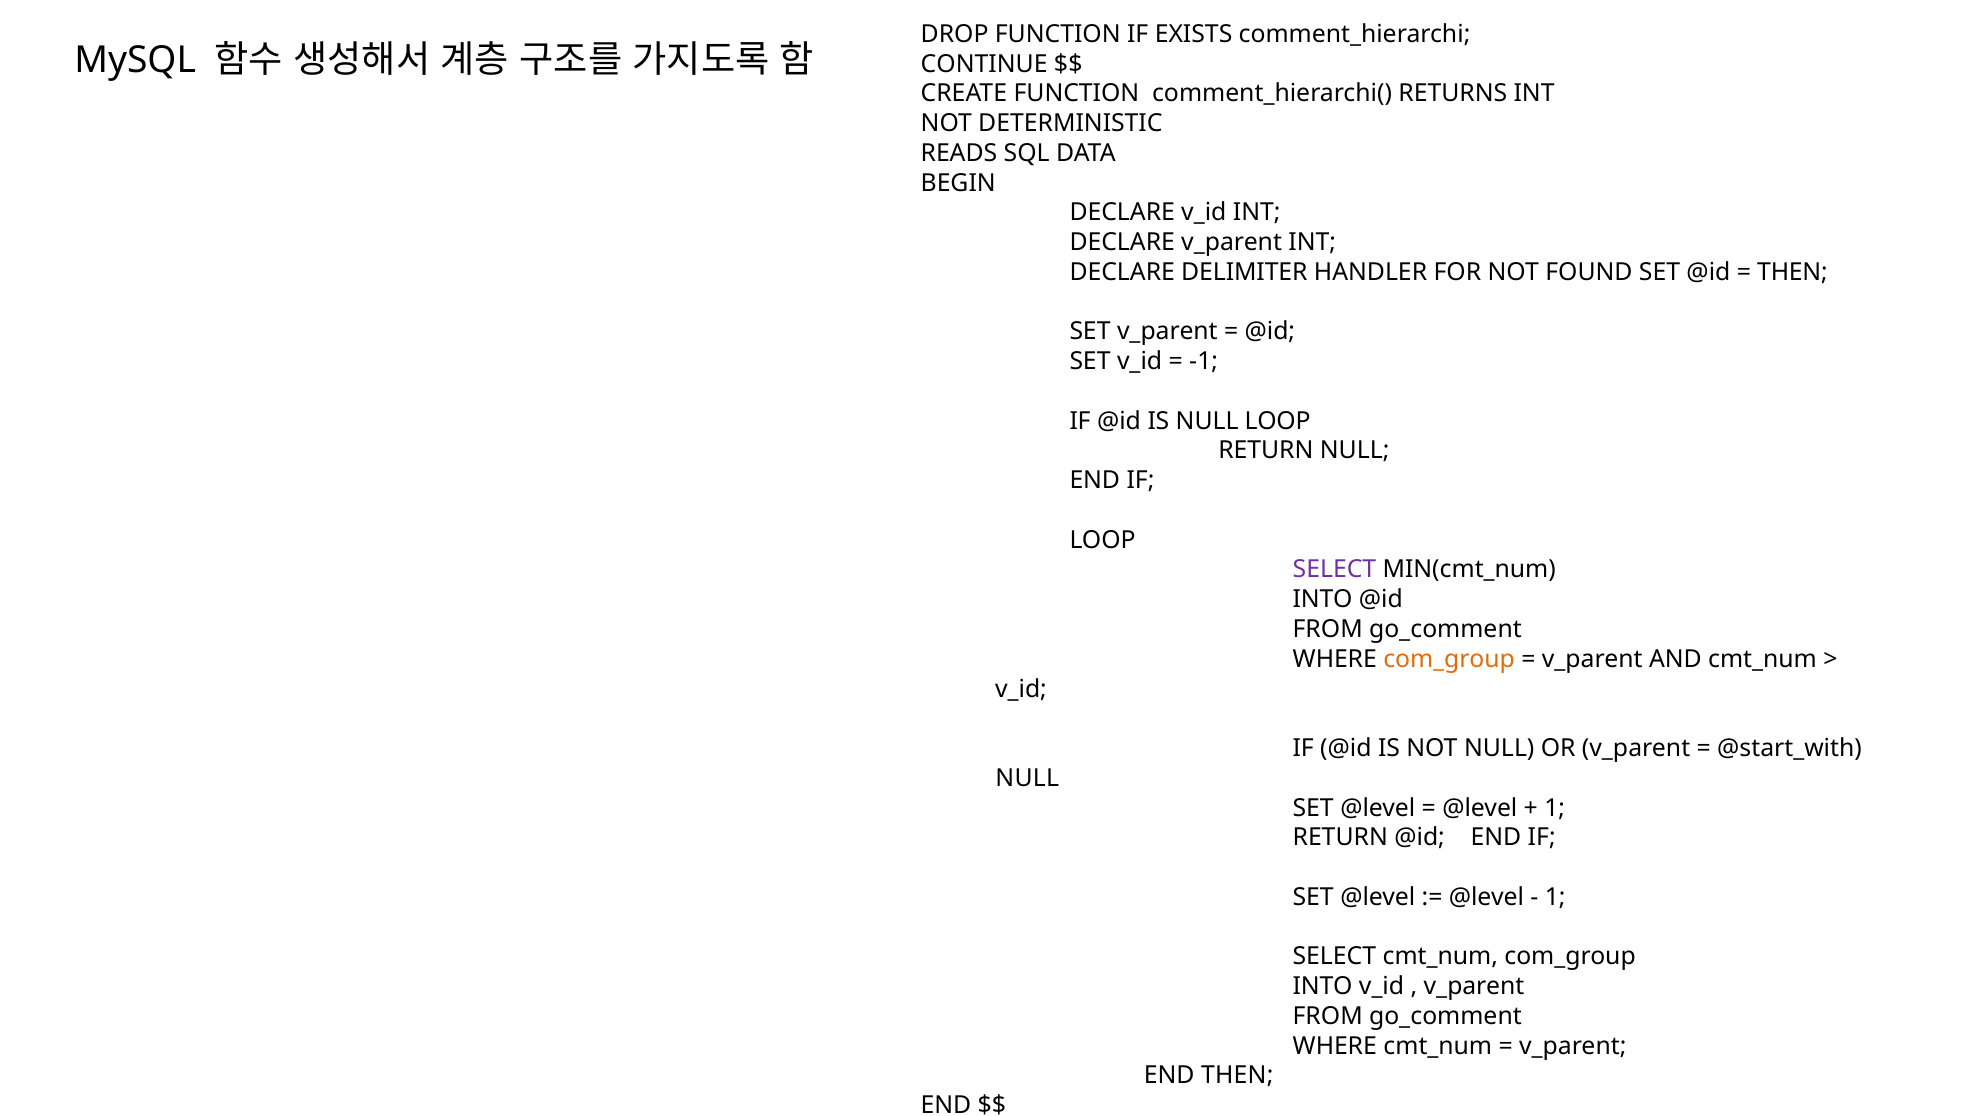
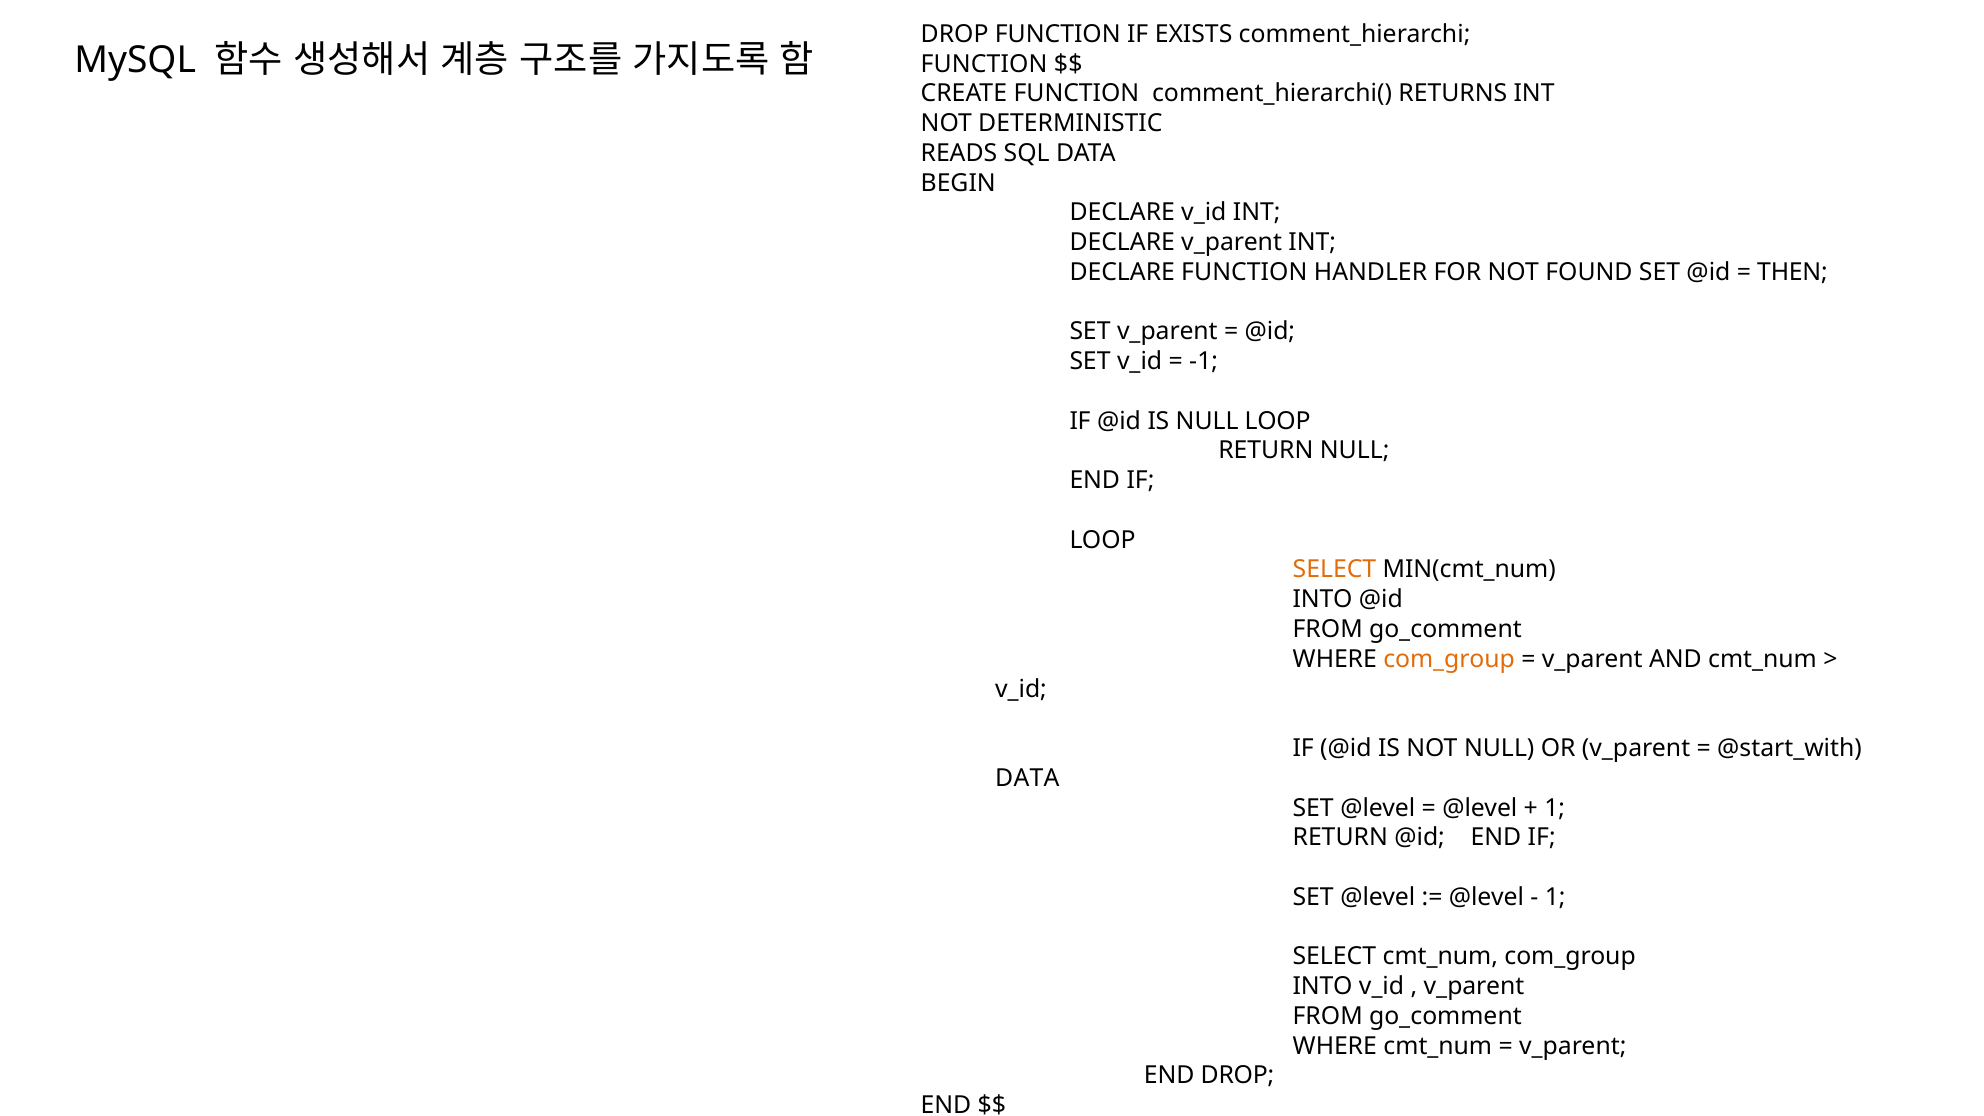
CONTINUE: CONTINUE -> FUNCTION (984, 64)
DECLARE DELIMITER: DELIMITER -> FUNCTION (1244, 272)
SELECT colour: purple -> orange (1334, 570)
NULL: NULL -> DATA (1027, 778)
END THEN: THEN -> DROP (1237, 1076)
